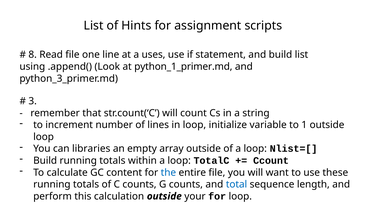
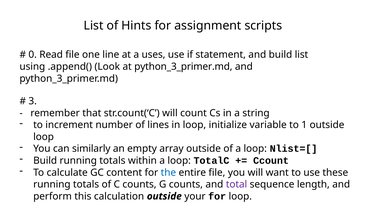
8: 8 -> 0 (33, 55)
at python_1_primer.md: python_1_primer.md -> python_3_primer.md (183, 67)
libraries: libraries -> similarly (91, 149)
total colour: blue -> purple (237, 184)
